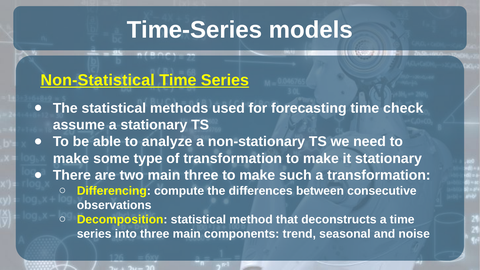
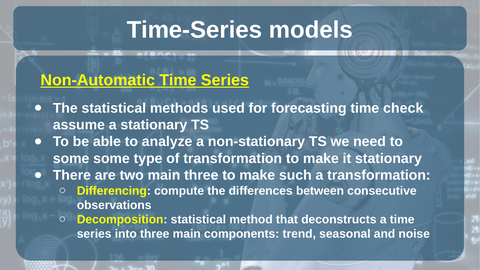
Non-Statistical: Non-Statistical -> Non-Automatic (98, 80)
make: make -> some (71, 158)
